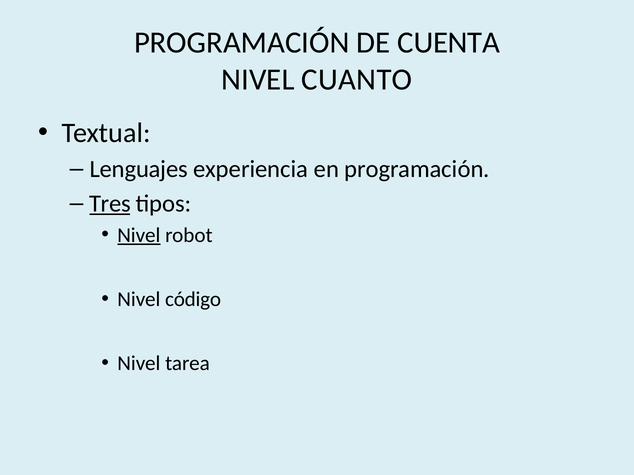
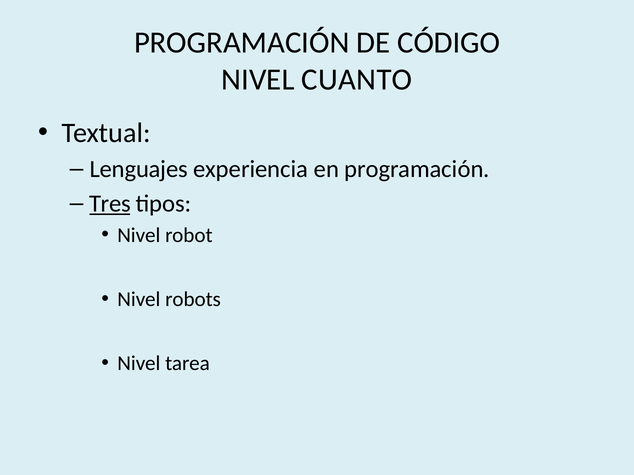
CUENTA: CUENTA -> CÓDIGO (449, 43)
Nivel underline: present -> none (139, 235)
código: código -> robots (193, 300)
